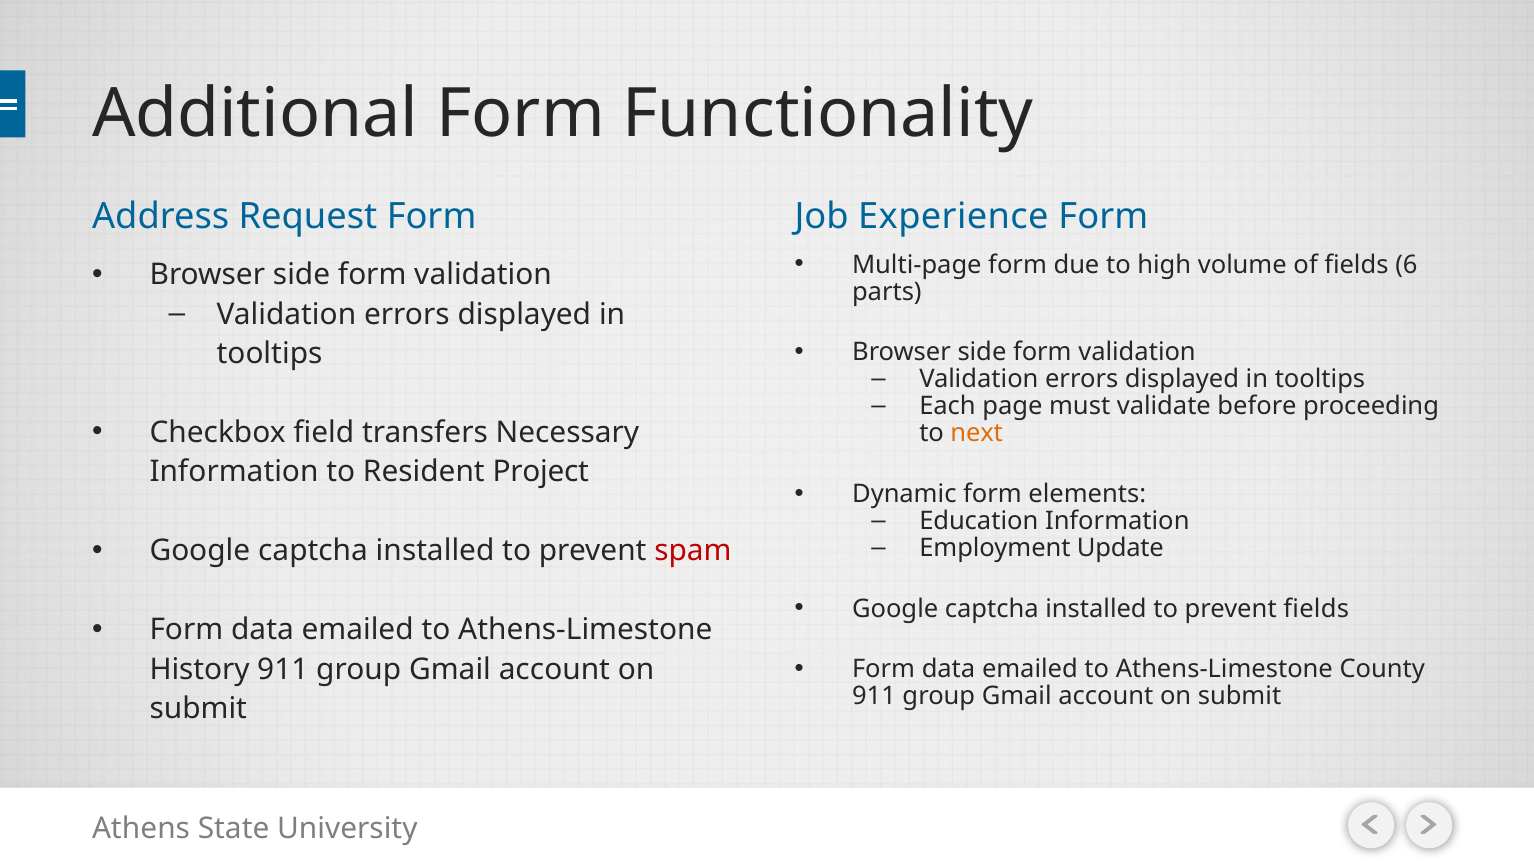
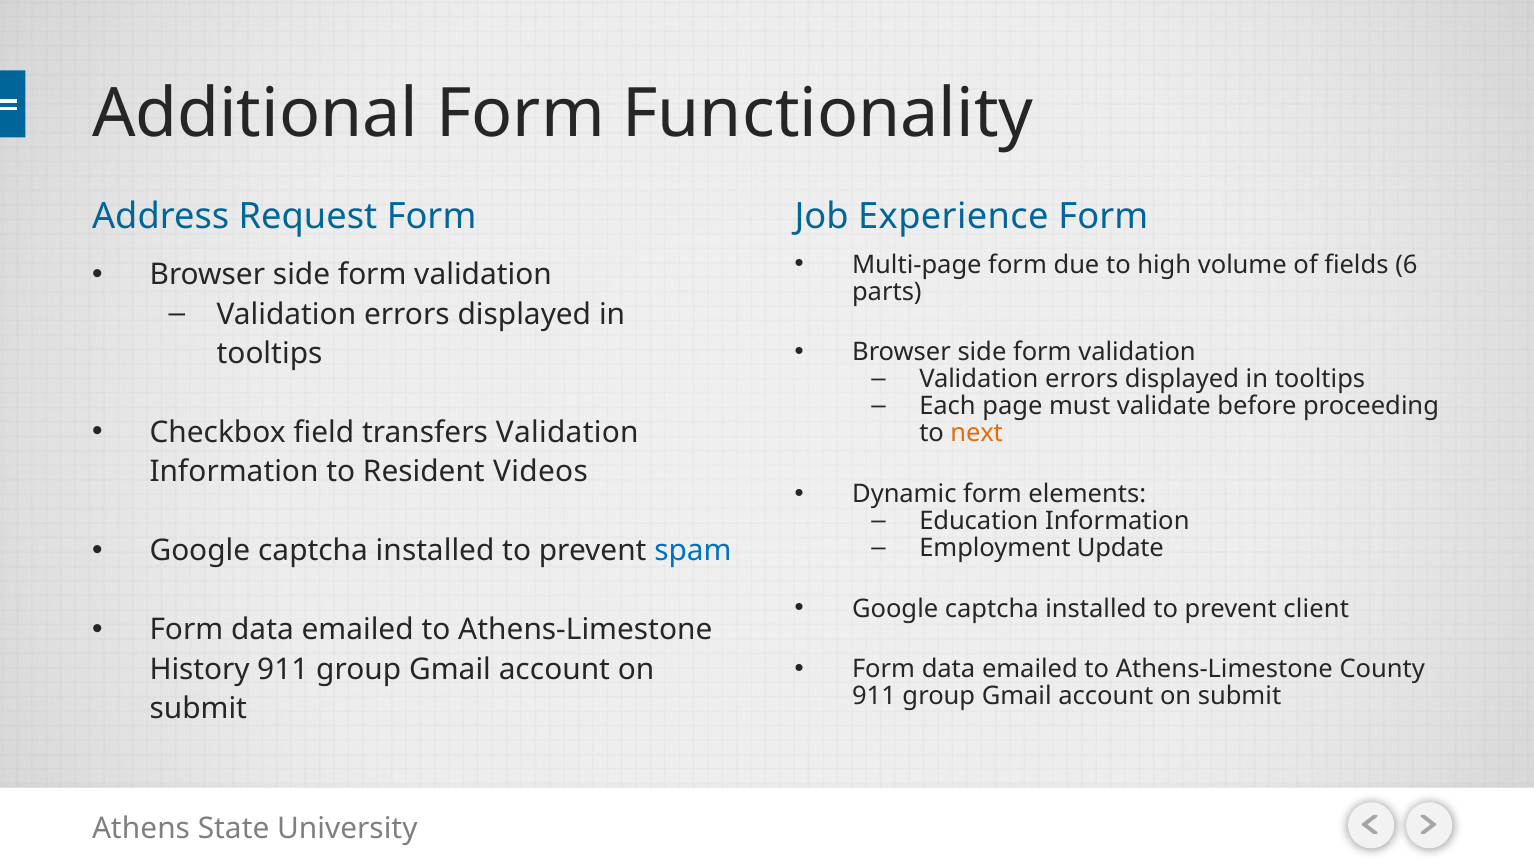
transfers Necessary: Necessary -> Validation (567, 433)
Project: Project -> Videos (540, 472)
spam colour: red -> blue (693, 551)
prevent fields: fields -> client (1316, 609)
